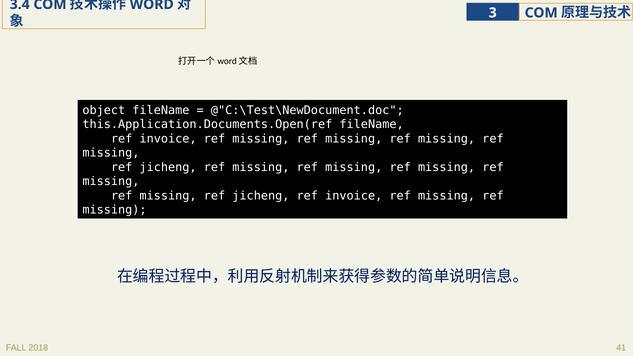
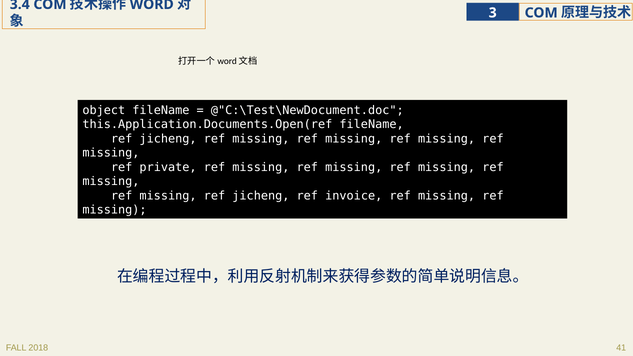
invoice: invoice -> jicheng (168, 139)
jicheng: jicheng -> private (168, 167)
